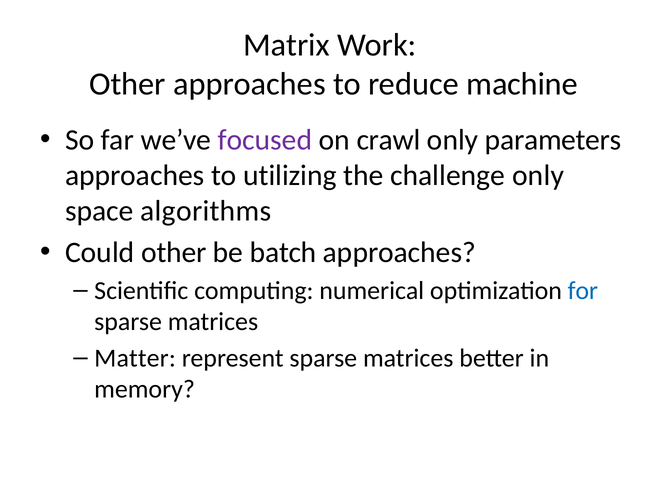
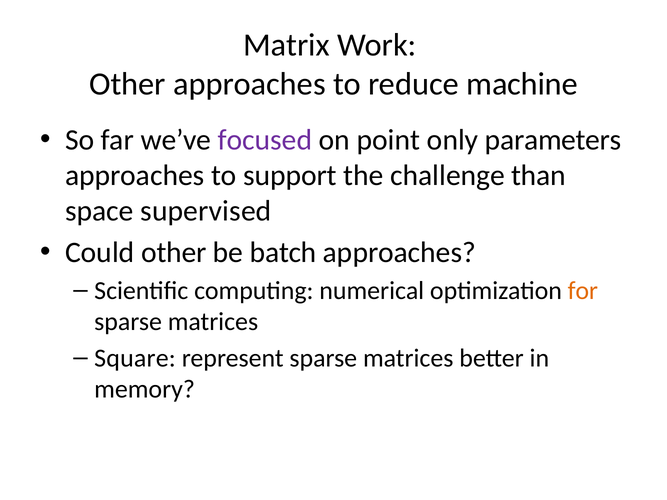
crawl: crawl -> point (388, 140)
utilizing: utilizing -> support (290, 176)
challenge only: only -> than (538, 176)
algorithms: algorithms -> supervised (206, 211)
for colour: blue -> orange (583, 291)
Matter: Matter -> Square (135, 358)
